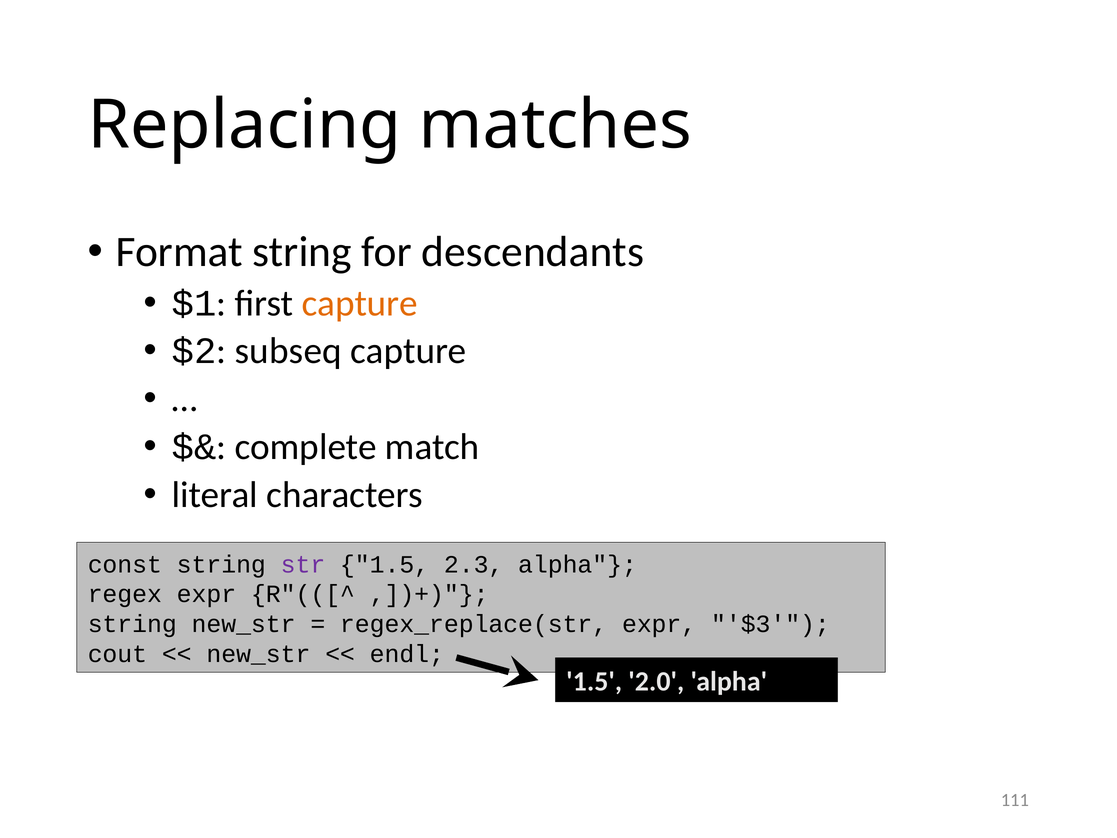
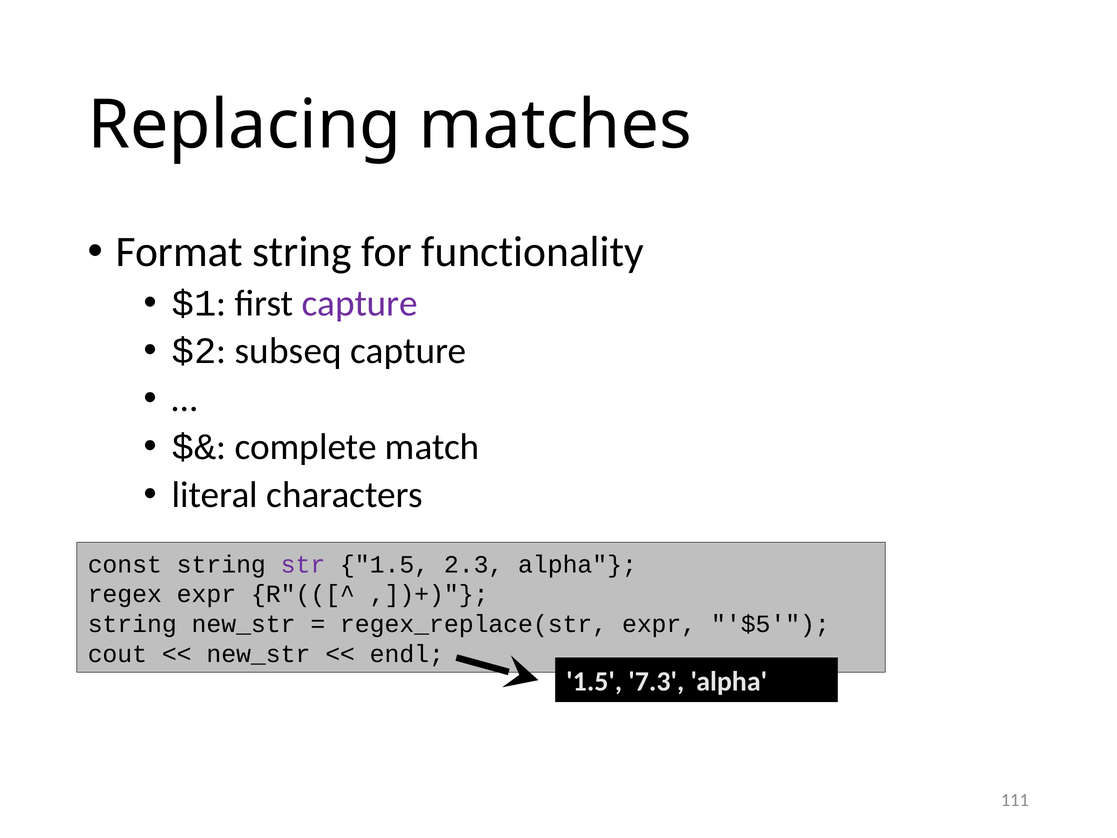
descendants: descendants -> functionality (533, 252)
capture colour: orange -> purple (360, 303)
$3: $3 -> $5 (770, 624)
2.0: 2.0 -> 7.3 (656, 682)
